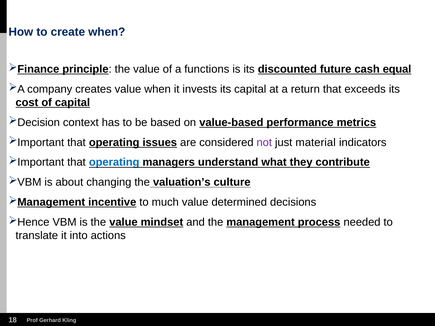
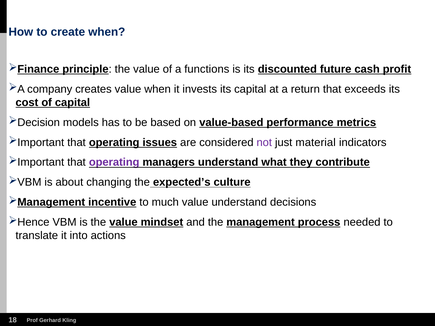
equal: equal -> profit (397, 69)
context: context -> models (81, 123)
operating colour: blue -> purple (114, 162)
valuation’s: valuation’s -> expected’s (182, 182)
value determined: determined -> understand (239, 202)
